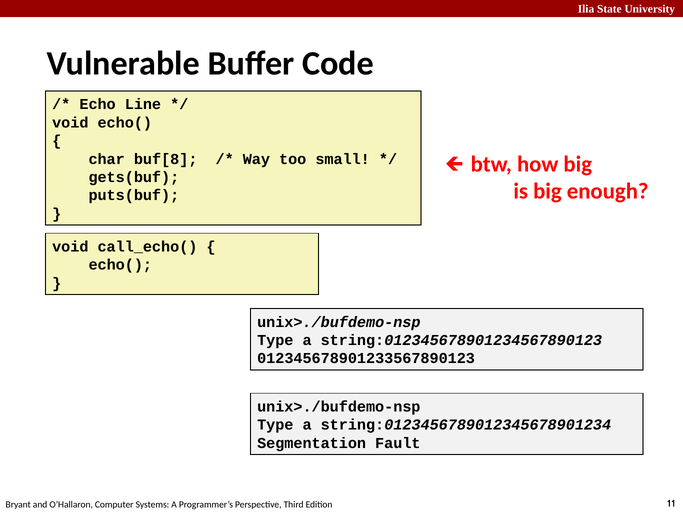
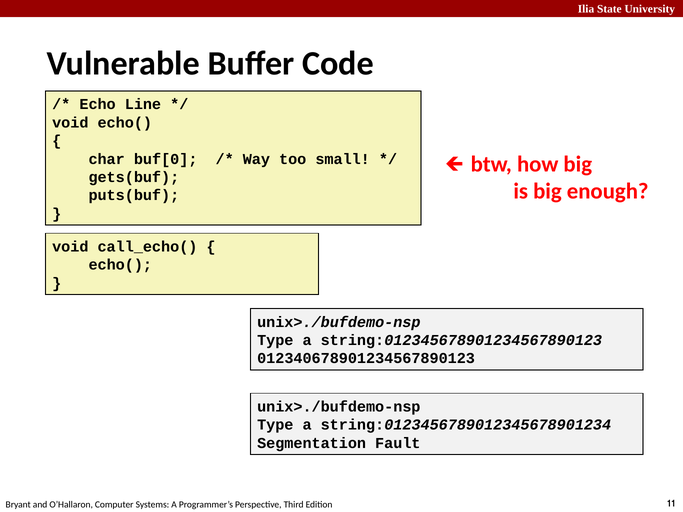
buf[8: buf[8 -> buf[0 (166, 159)
012345678901233567890123: 012345678901233567890123 -> 012340678901234567890123 (366, 359)
